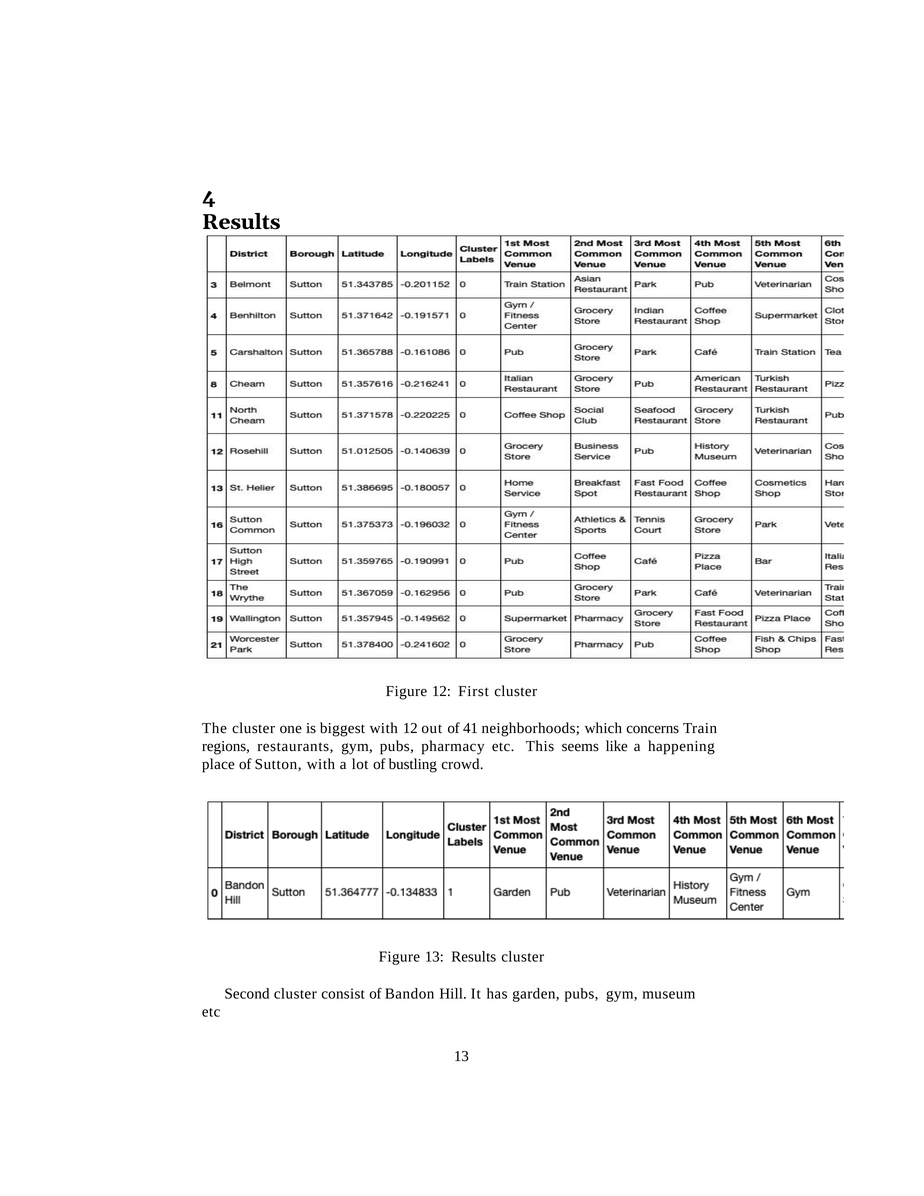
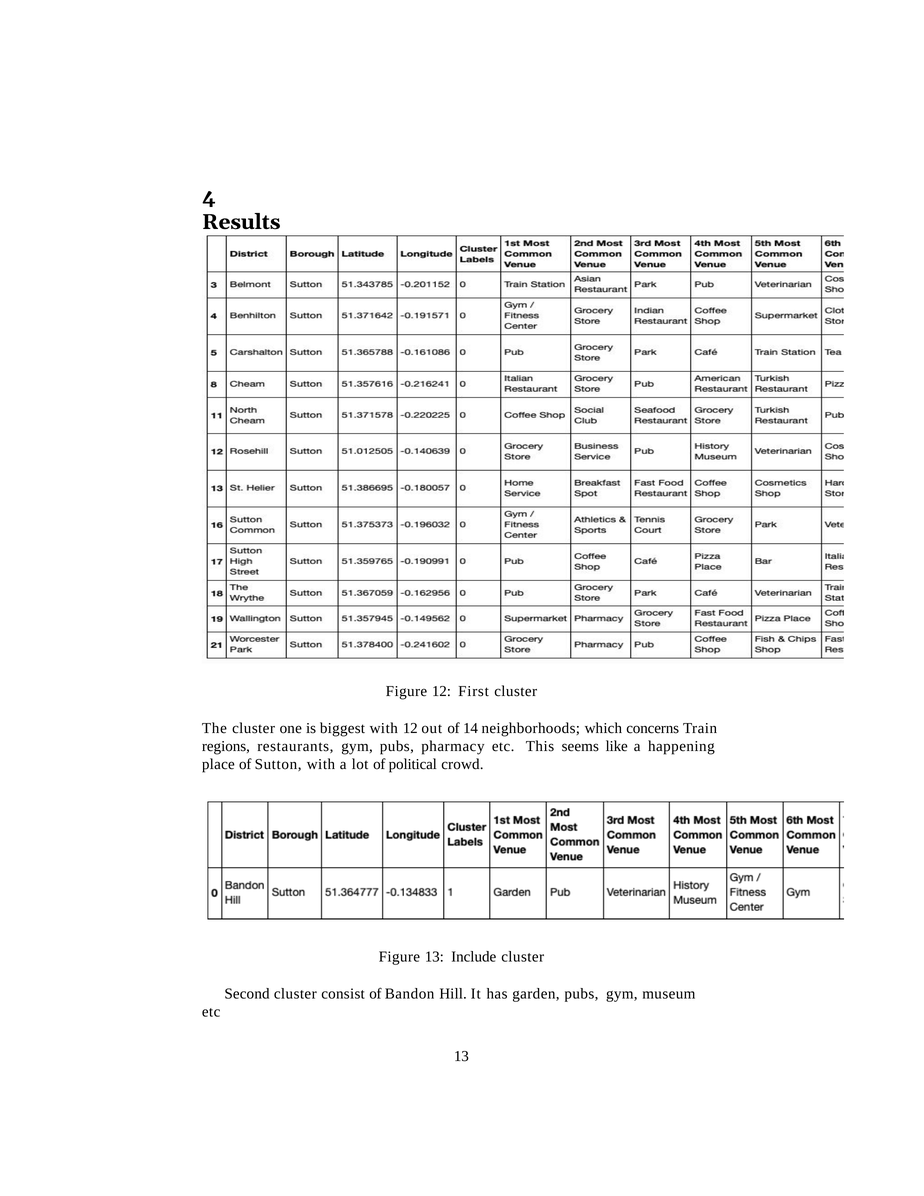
41: 41 -> 14 (471, 728)
bustling: bustling -> political (413, 764)
13 Results: Results -> Include (474, 957)
